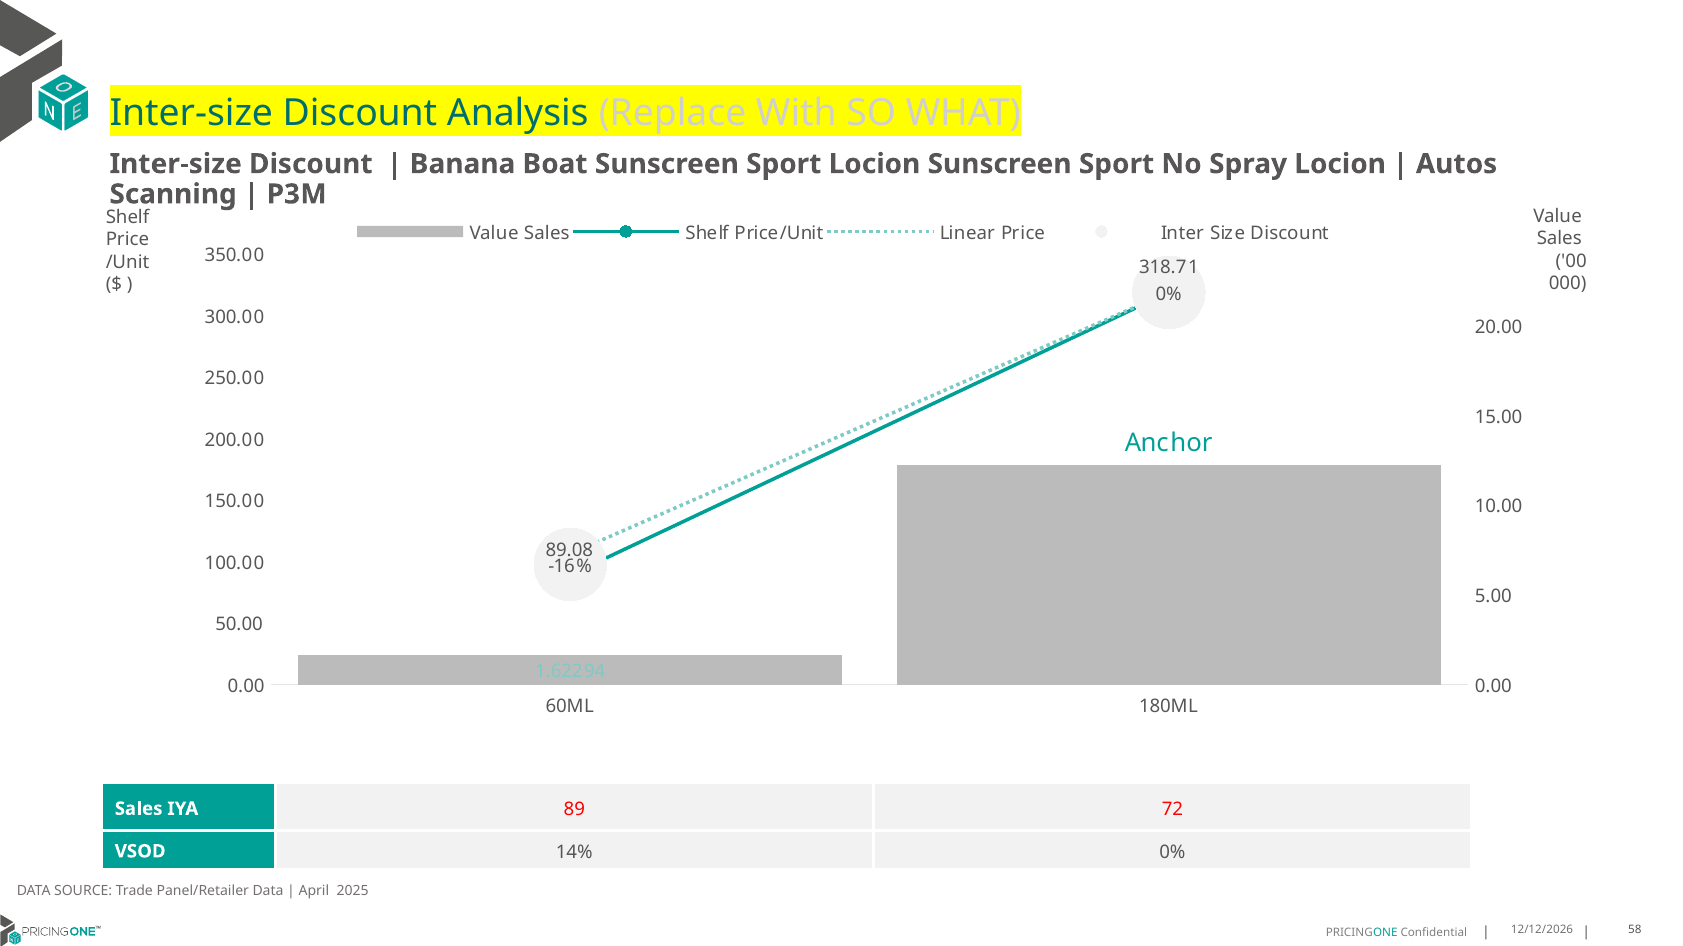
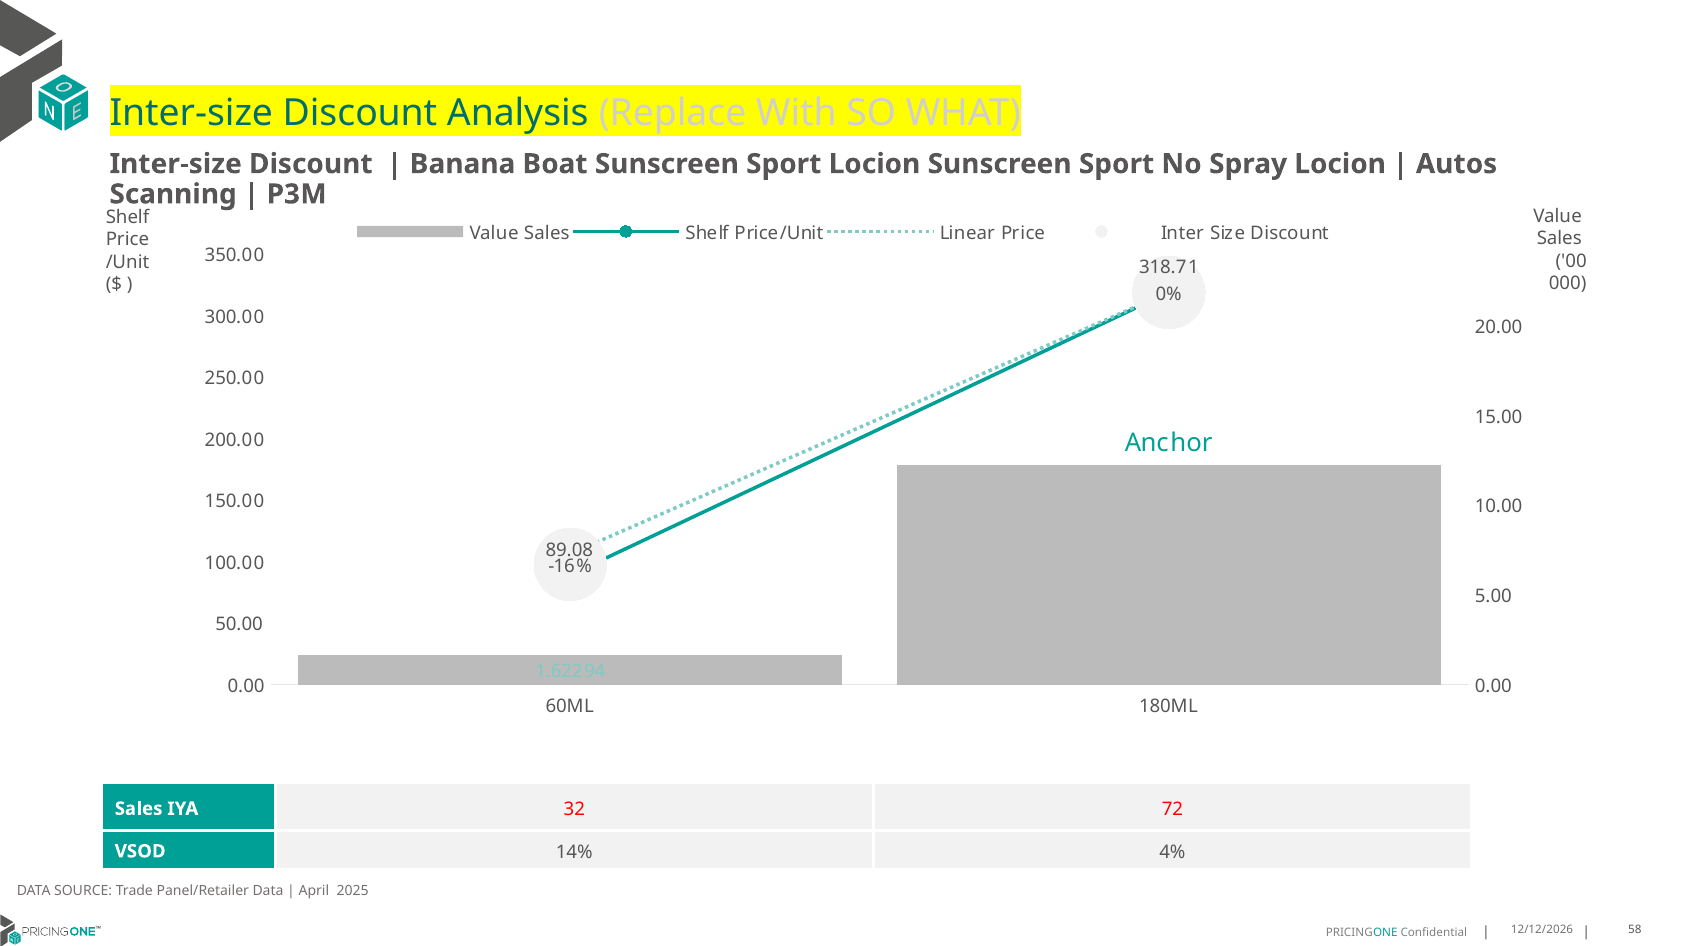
89: 89 -> 32 (574, 810)
14% 0%: 0% -> 4% (1172, 853)
